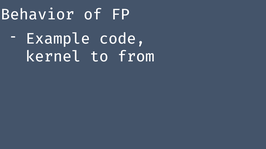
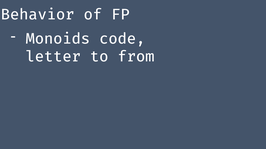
Example: Example -> Monoids (58, 39)
kernel: kernel -> letter (53, 57)
